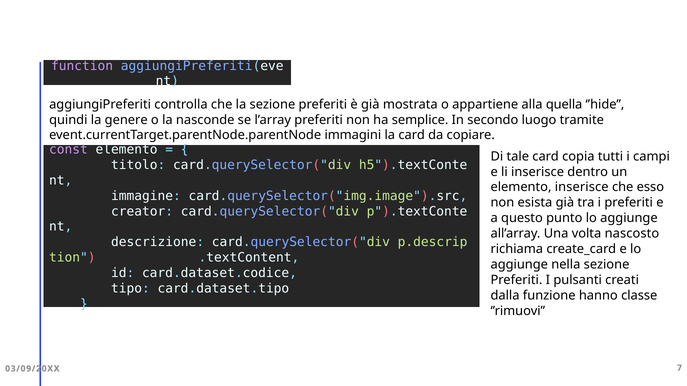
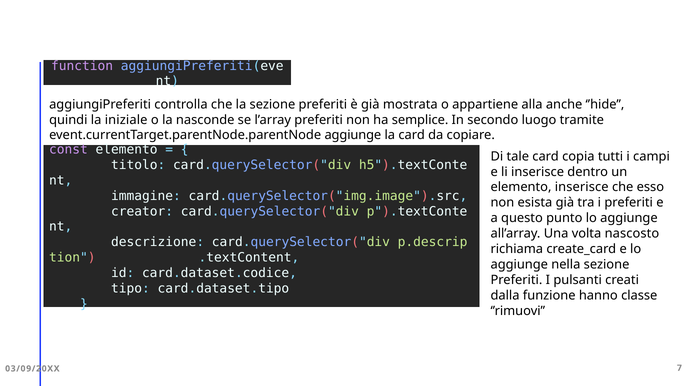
quella: quella -> anche (564, 104)
genere: genere -> iniziale (126, 120)
event.currentTarget.parentNode.parentNode immagini: immagini -> aggiunge (353, 135)
